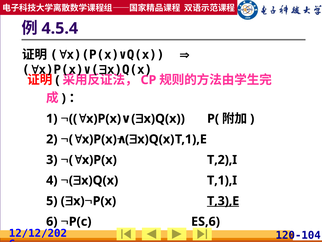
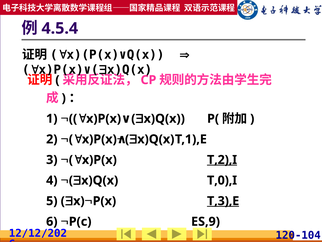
T,2),I underline: none -> present (222, 160)
T,1),I: T,1),I -> T,0),I (222, 180)
ES,6: ES,6 -> ES,9 (206, 221)
